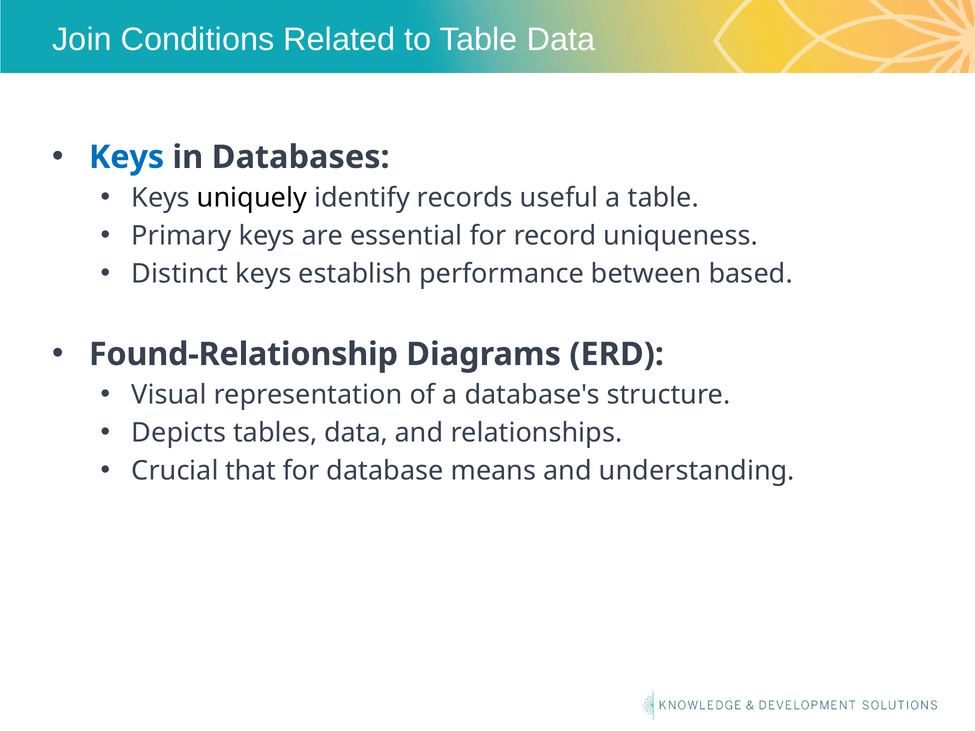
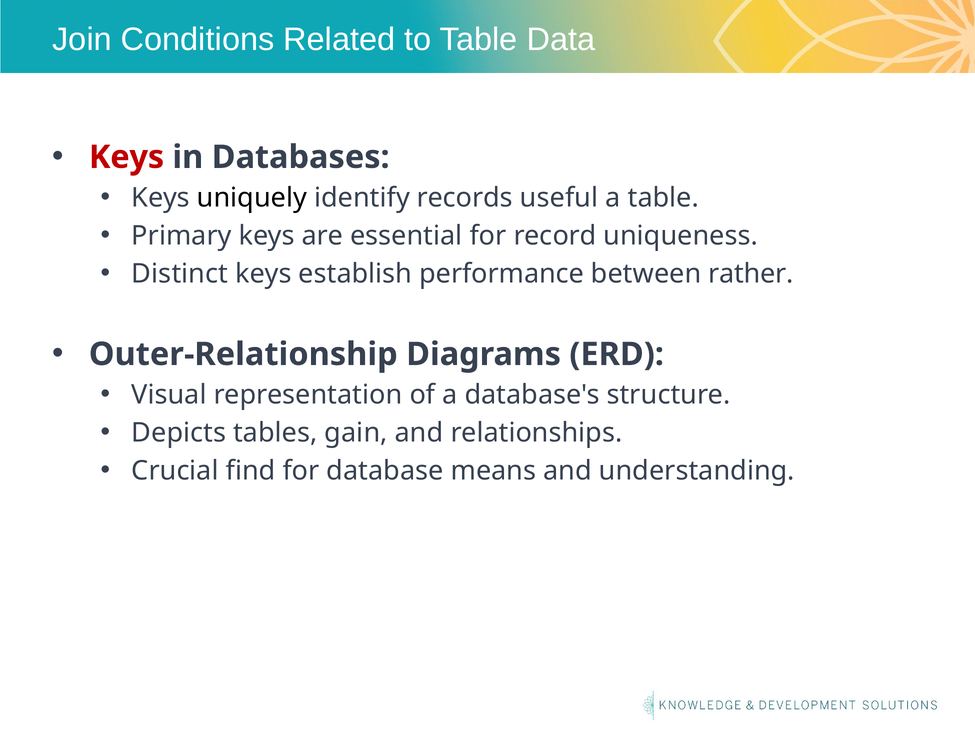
Keys colour: blue -> red (126, 157)
based: based -> rather (751, 274)
Found-Relationship: Found-Relationship -> Outer-Relationship (243, 354)
tables data: data -> gain (356, 433)
that: that -> find (251, 471)
